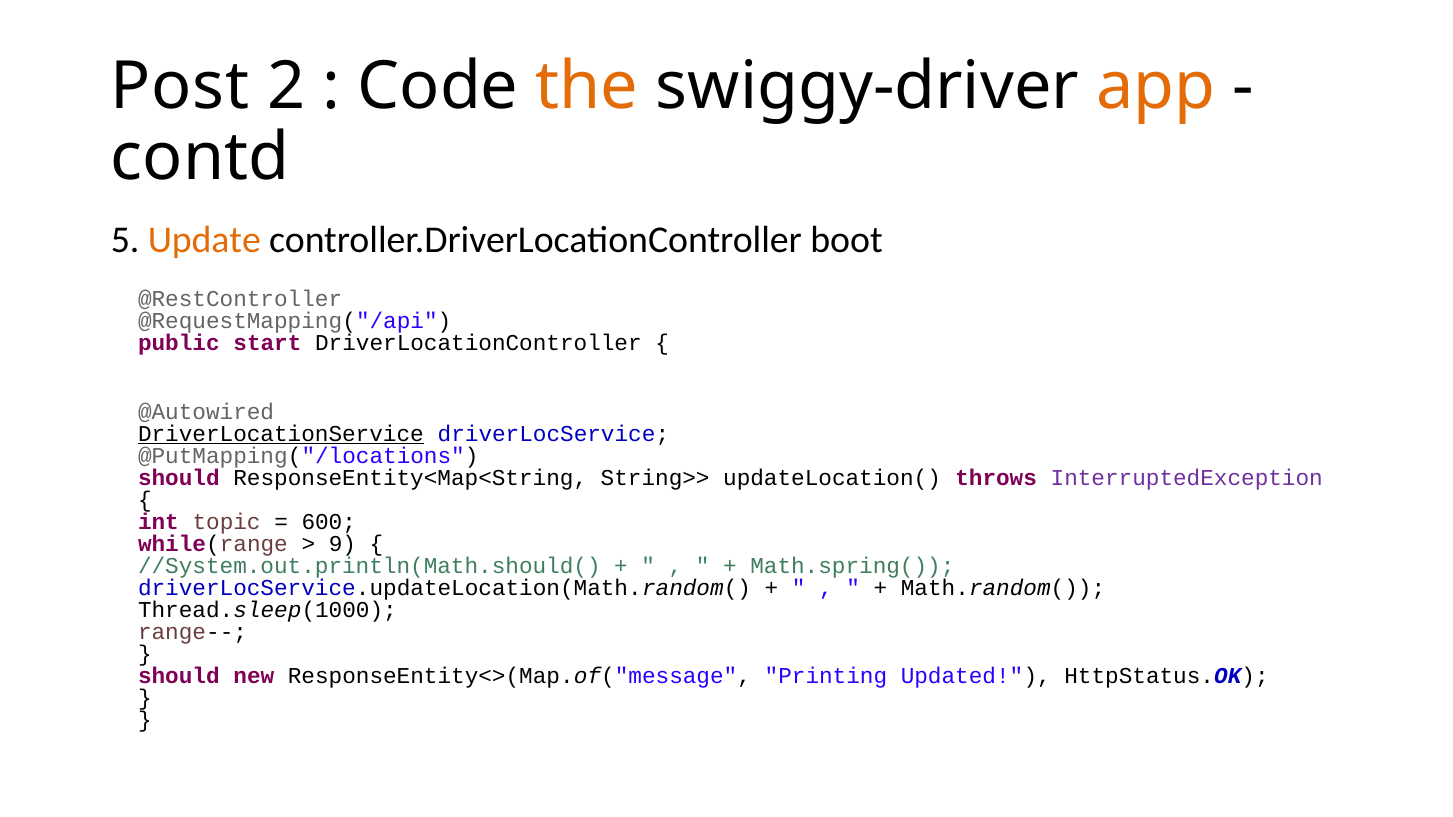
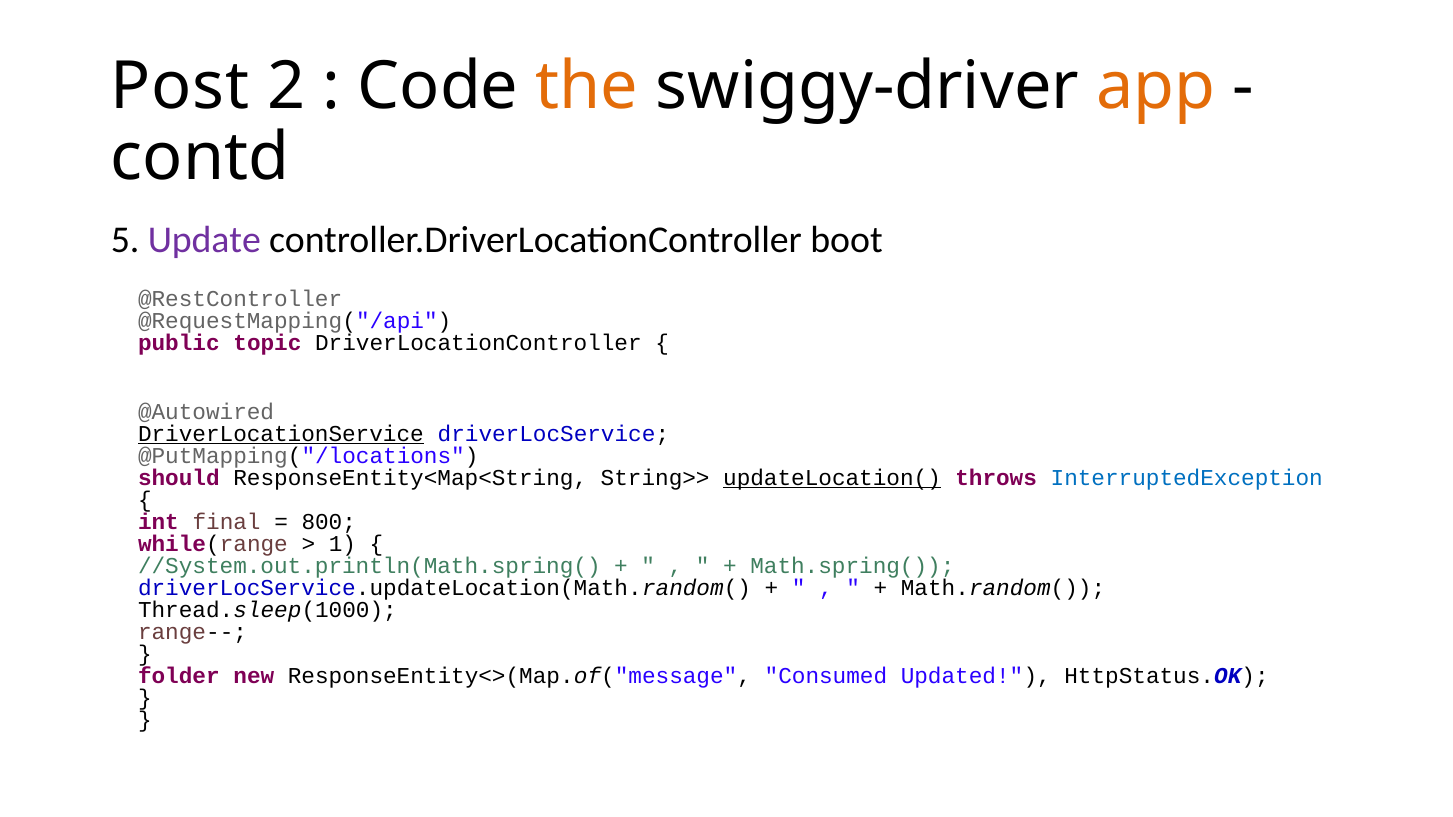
Update colour: orange -> purple (204, 240)
start: start -> topic (267, 343)
updateLocation( underline: none -> present (832, 478)
InterruptedException colour: purple -> blue (1187, 478)
topic: topic -> final (227, 522)
600: 600 -> 800 (329, 522)
9: 9 -> 1 (342, 544)
//System.out.println(Math.should(: //System.out.println(Math.should( -> //System.out.println(Math.spring( (369, 566)
should: should -> folder (179, 677)
Printing: Printing -> Consumed (826, 677)
